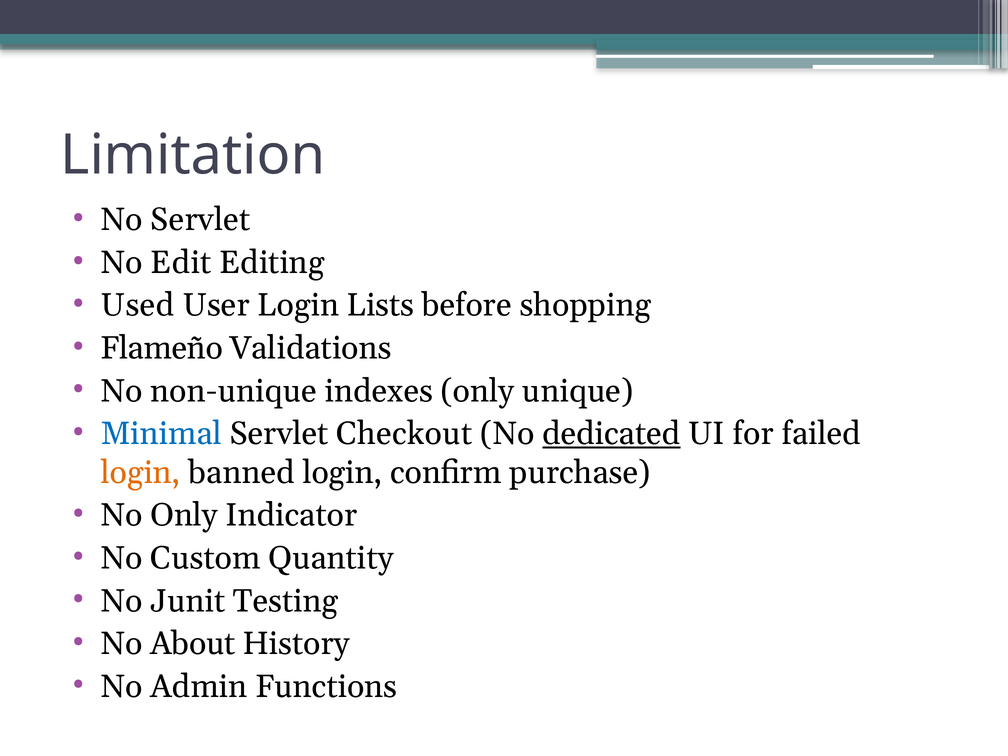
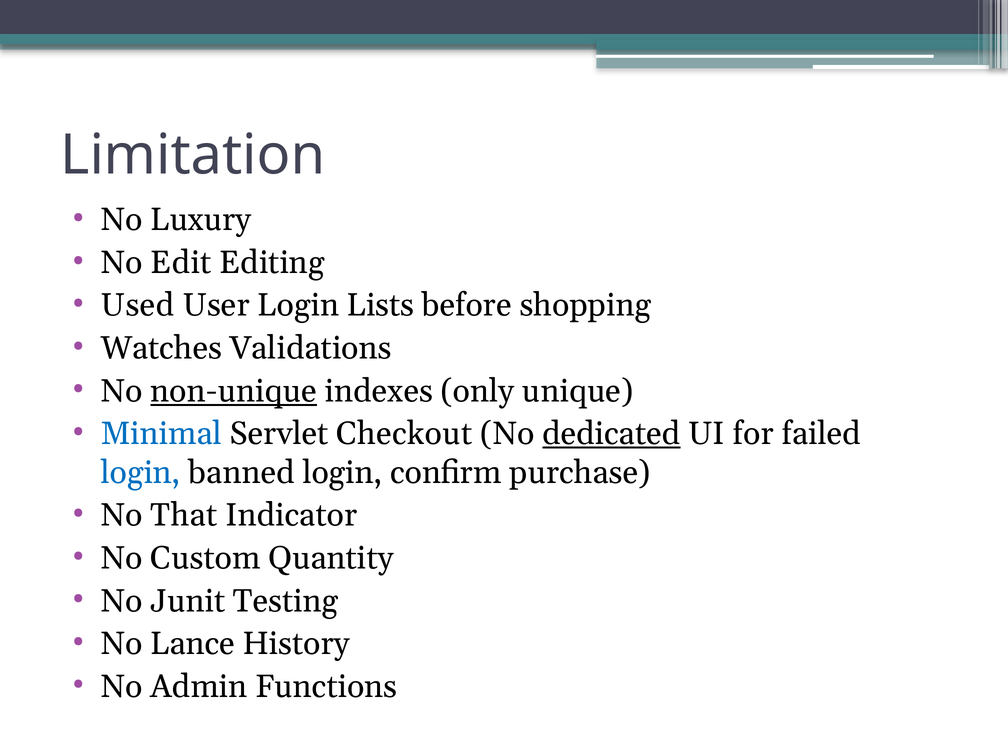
No Servlet: Servlet -> Luxury (201, 220)
Flameño: Flameño -> Watches (161, 348)
non-unique underline: none -> present (234, 391)
login colour: orange -> blue (141, 472)
No Only: Only -> That (184, 515)
About: About -> Lance (193, 644)
